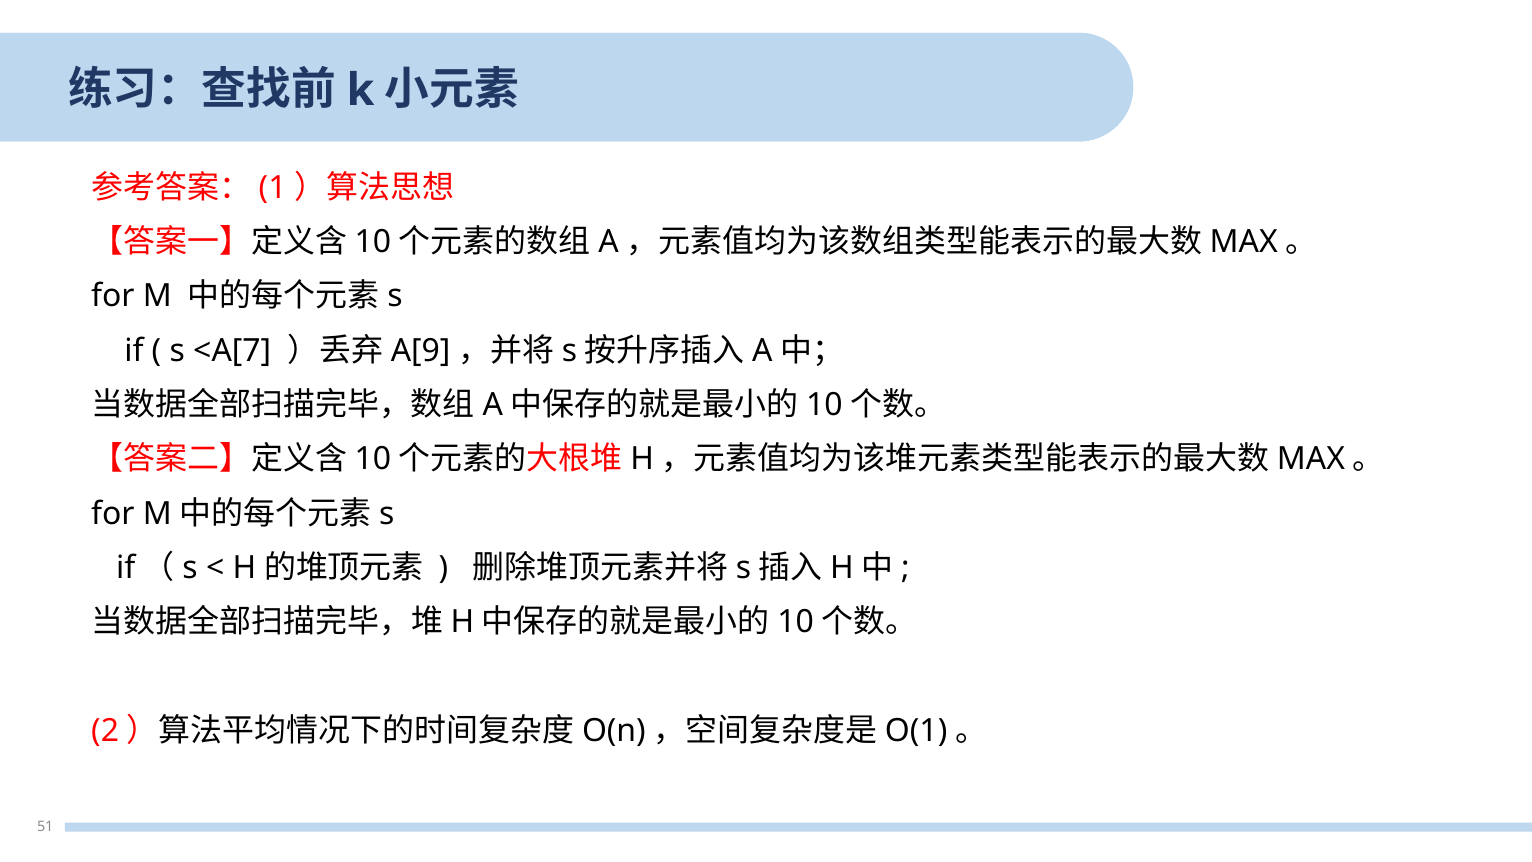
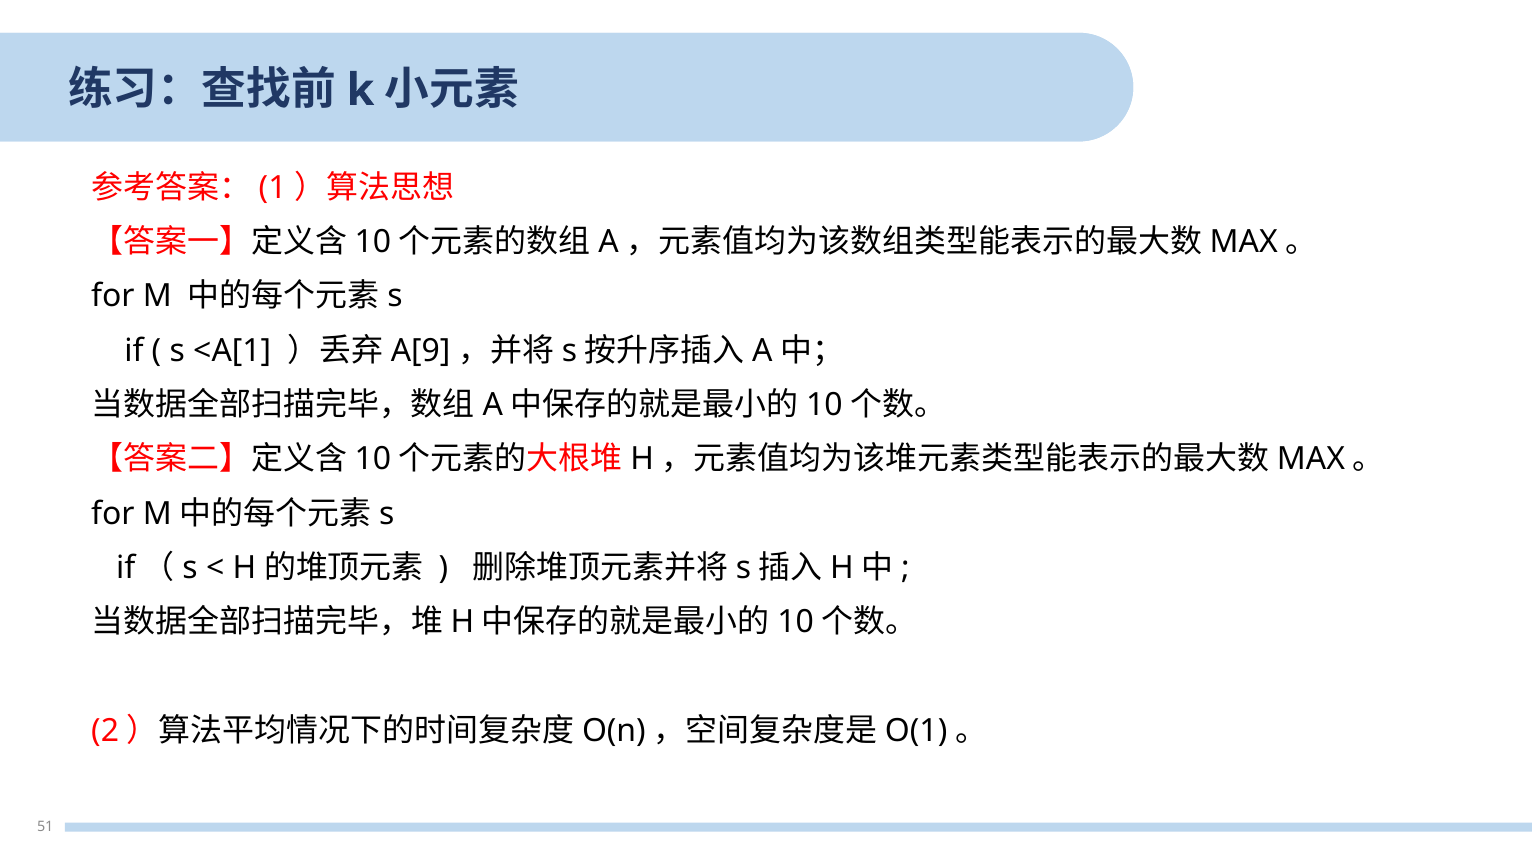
<A[7: <A[7 -> <A[1 (232, 350)
